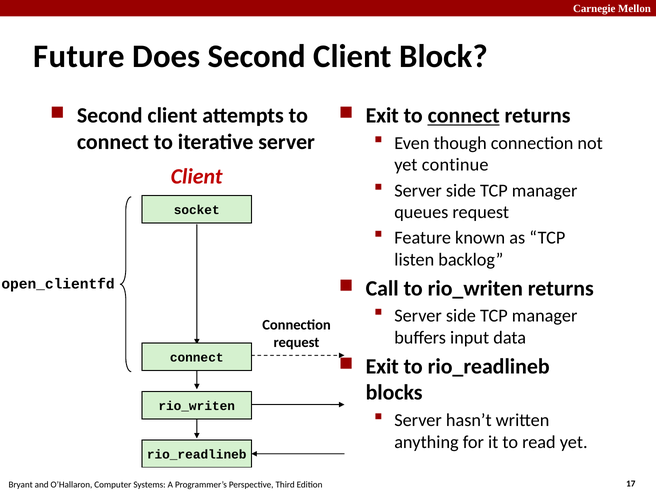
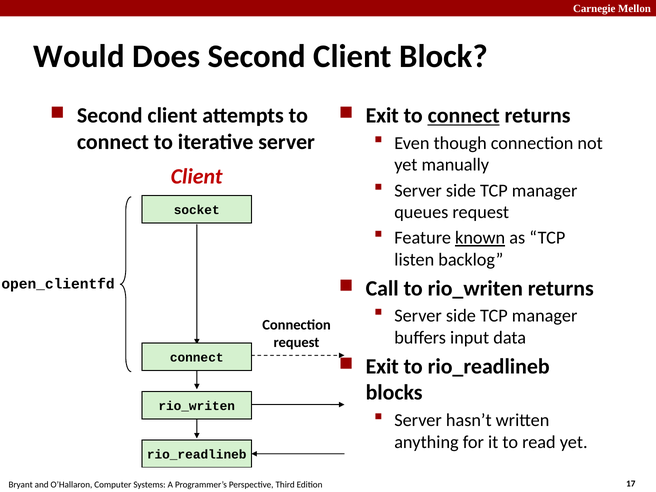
Future: Future -> Would (79, 56)
continue: continue -> manually (455, 165)
known underline: none -> present (480, 238)
